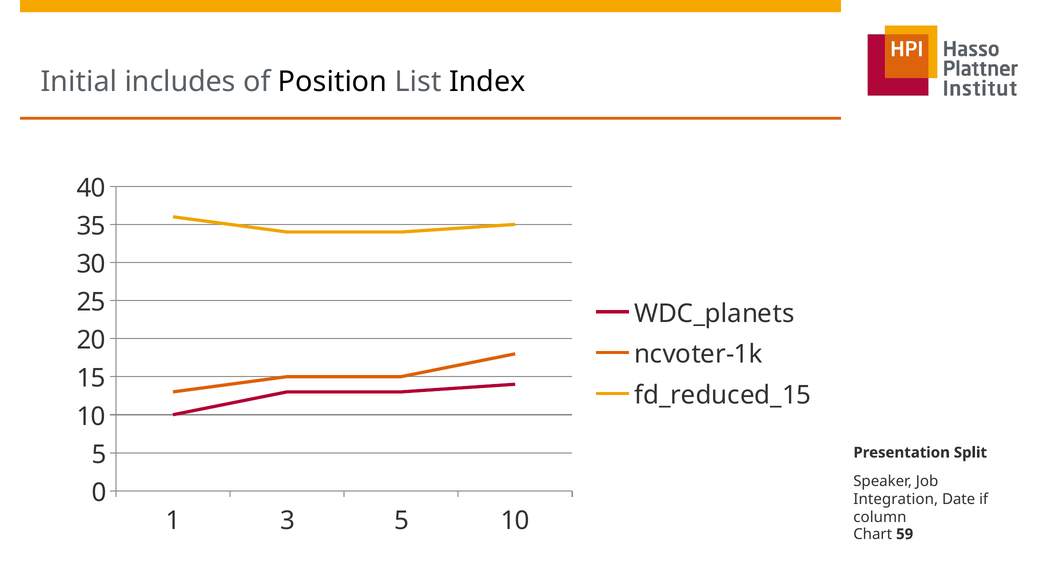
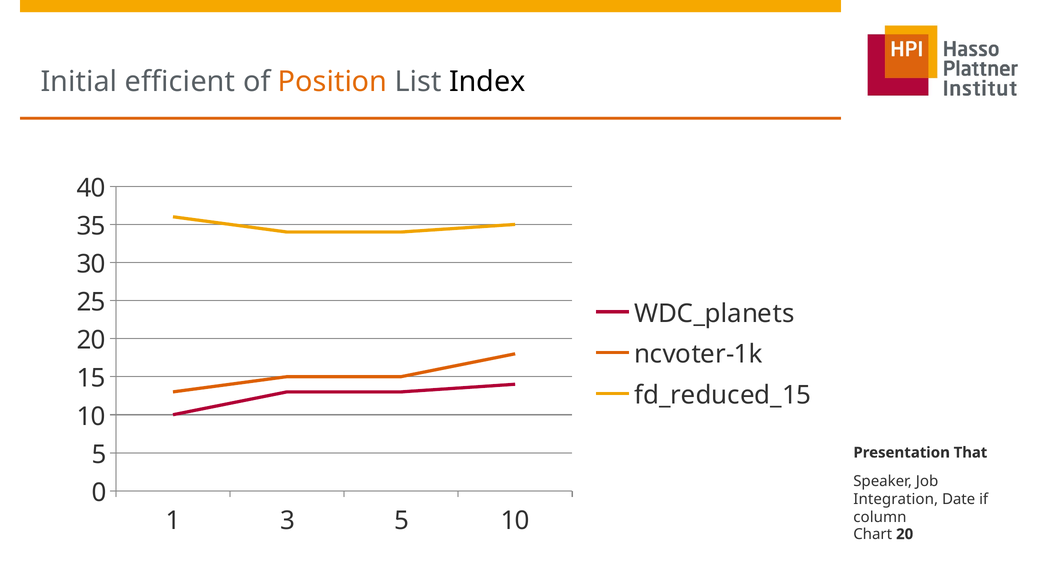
includes: includes -> efficient (180, 82)
Position colour: black -> orange (333, 82)
Split: Split -> That (970, 453)
Chart 59: 59 -> 20 (905, 534)
